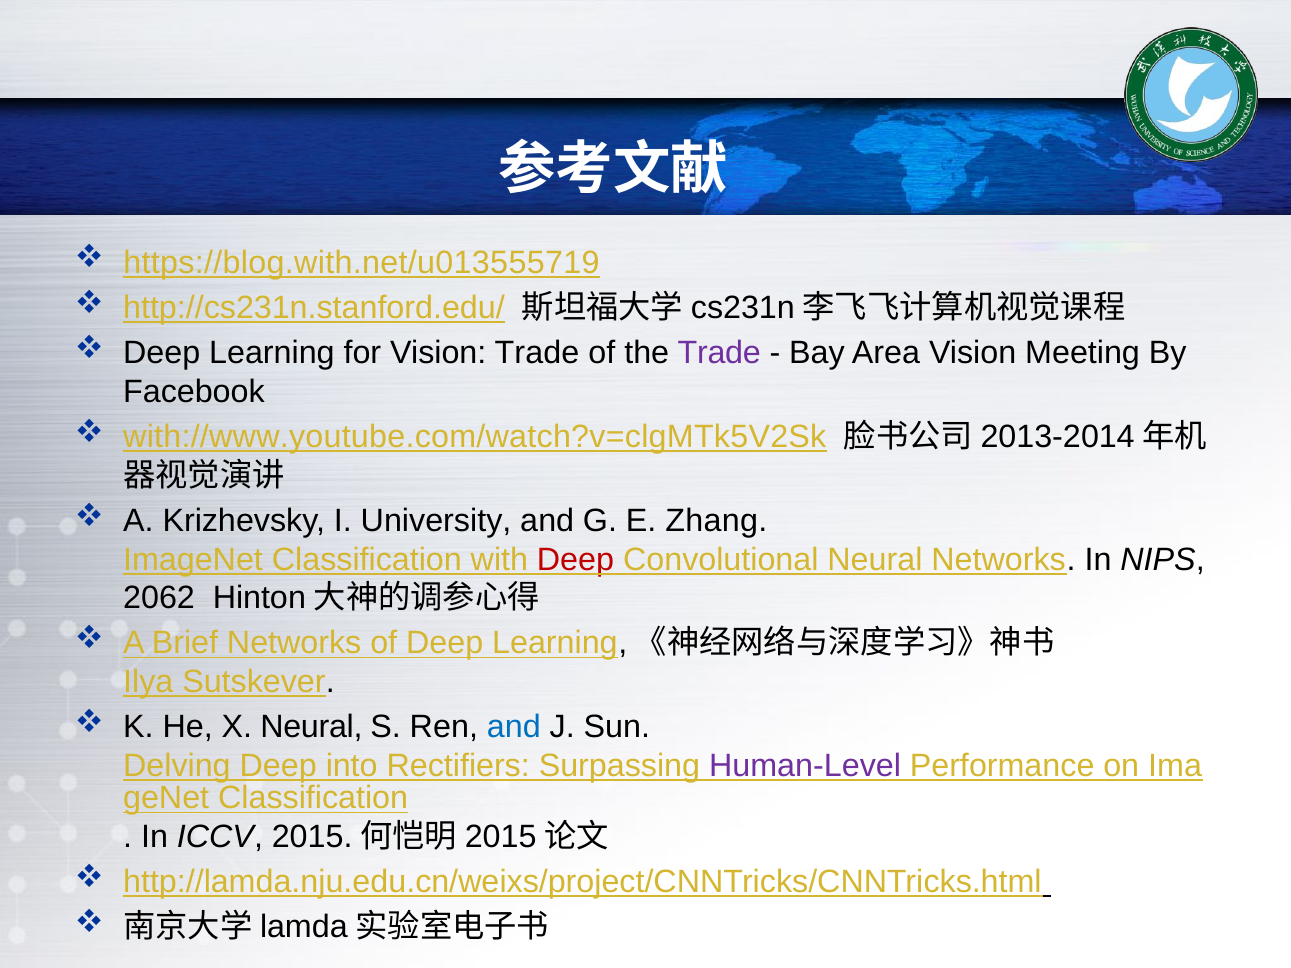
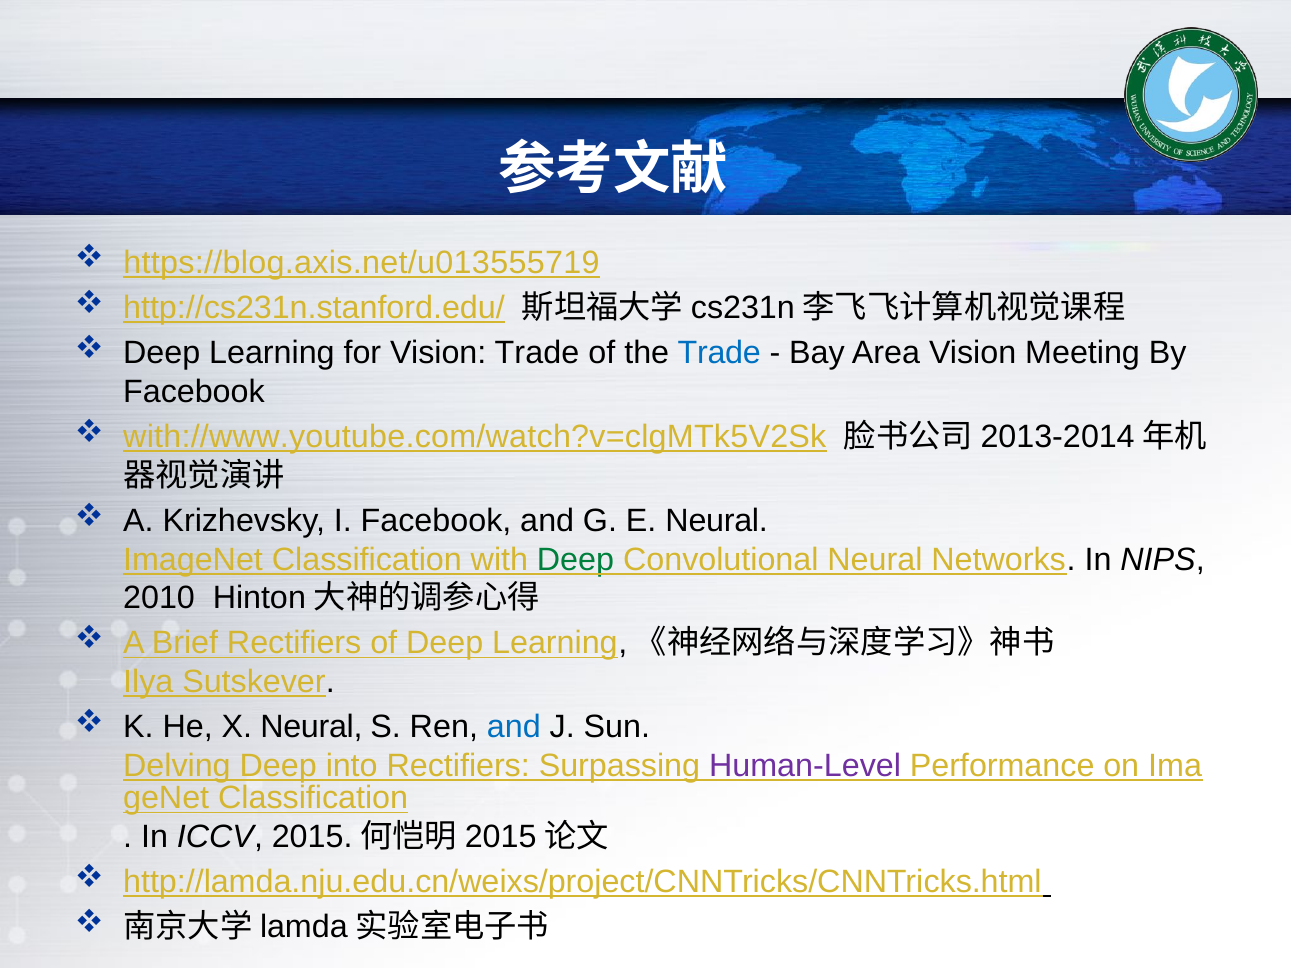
https://blog.with.net/u013555719: https://blog.with.net/u013555719 -> https://blog.axis.net/u013555719 (361, 263)
Trade colour: purple -> blue (719, 353)
I University: University -> Facebook (436, 521)
E Zhang: Zhang -> Neural (717, 521)
Deep colour: red -> green (575, 560)
2062: 2062 -> 2010 (159, 598)
Brief Networks: Networks -> Rectifiers (294, 643)
